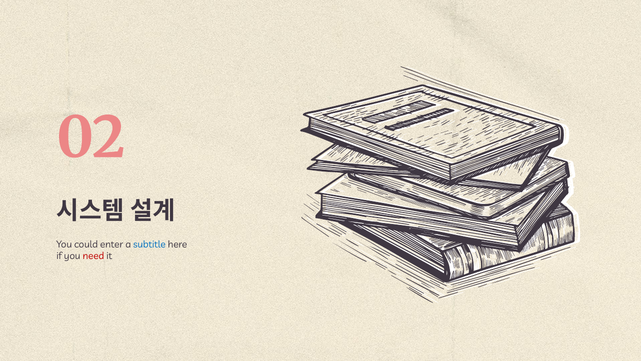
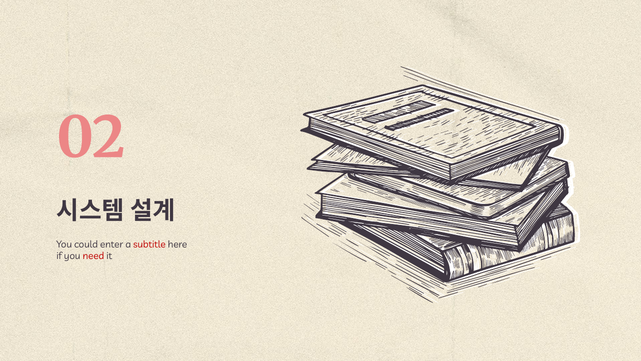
subtitle colour: blue -> red (149, 244)
